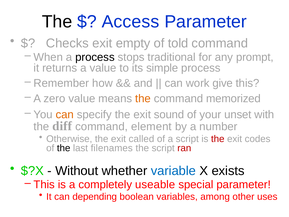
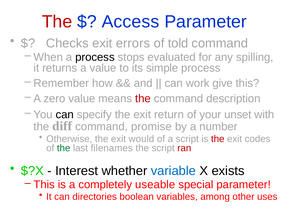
The colour: black -> red (57, 22)
empty: empty -> errors (133, 43)
traditional: traditional -> evaluated (172, 57)
prompt: prompt -> spilling (255, 57)
the colour: orange -> red (143, 98)
memorized: memorized -> description (233, 98)
can colour: orange -> black (65, 114)
sound: sound -> return (169, 114)
element: element -> promise (151, 126)
called: called -> would (141, 139)
the colour: black -> green (64, 148)
Without: Without -> Interest (77, 171)
depending: depending -> directories (95, 196)
